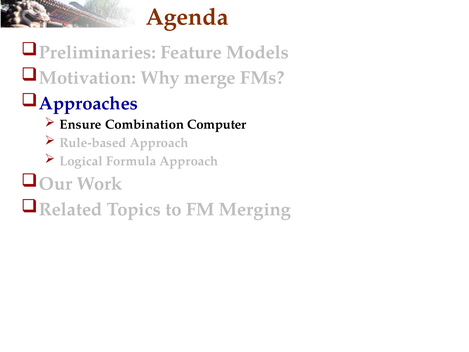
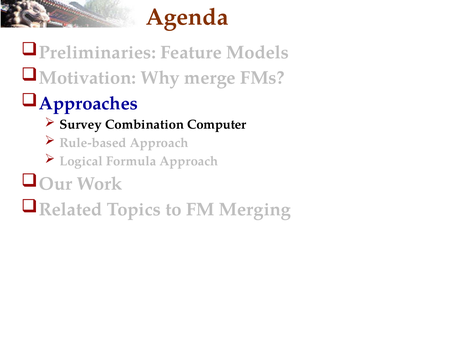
Ensure: Ensure -> Survey (81, 124)
